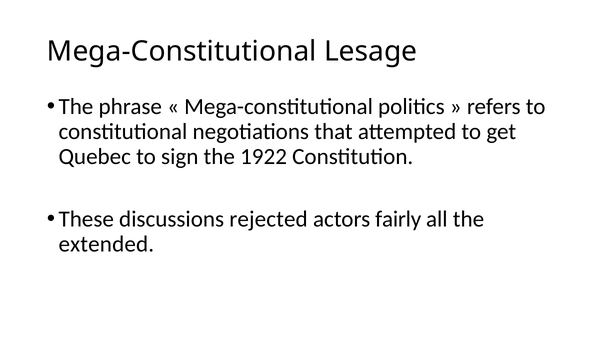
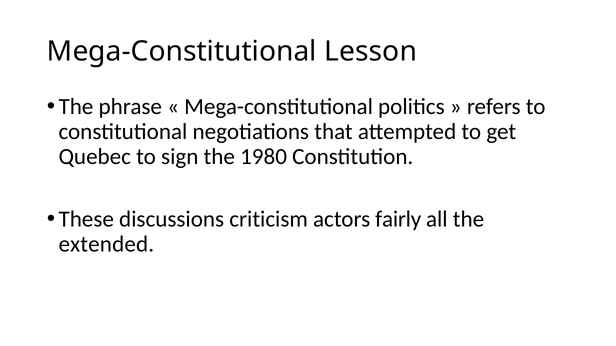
Lesage: Lesage -> Lesson (371, 52)
1922: 1922 -> 1980 (264, 157)
rejected: rejected -> criticism (269, 220)
